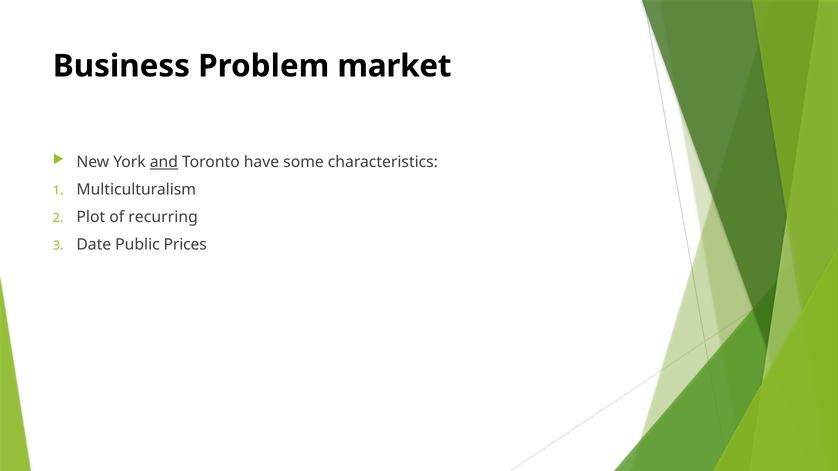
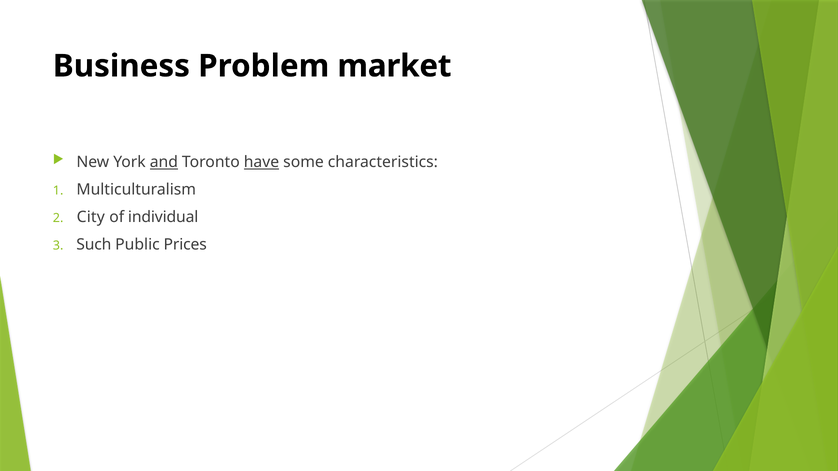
have underline: none -> present (261, 162)
Plot: Plot -> City (91, 217)
recurring: recurring -> individual (163, 217)
Date: Date -> Such (94, 245)
